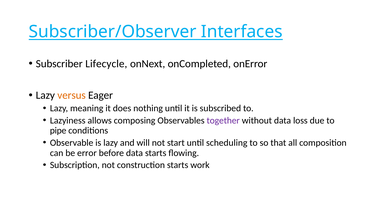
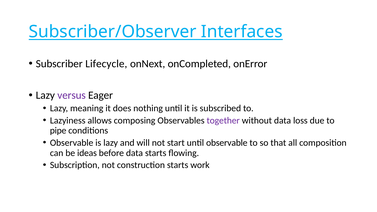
versus colour: orange -> purple (72, 95)
until scheduling: scheduling -> observable (227, 143)
error: error -> ideas (87, 153)
